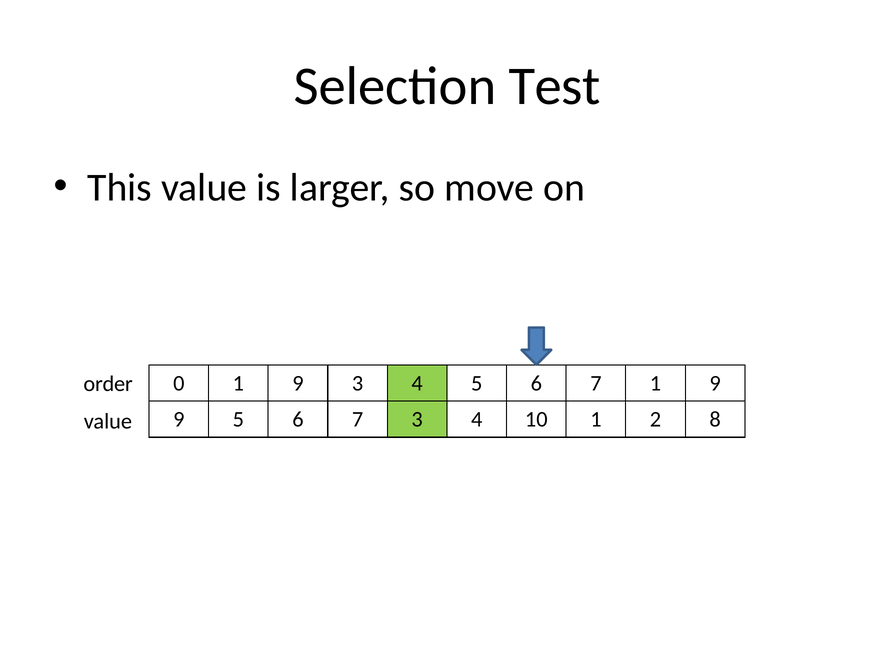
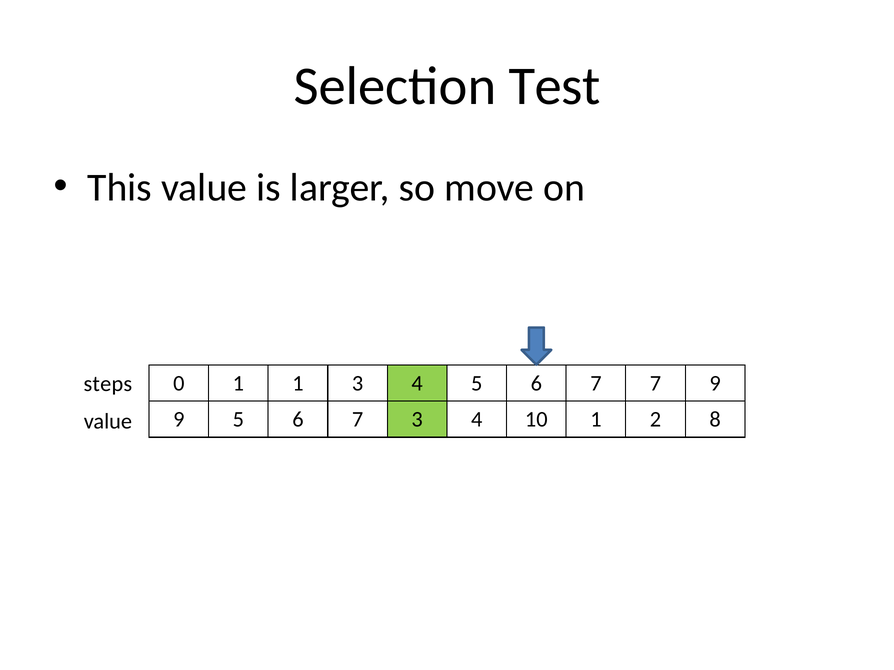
0 1 9: 9 -> 1 (298, 383)
7 1: 1 -> 7 (655, 383)
order: order -> steps (108, 384)
